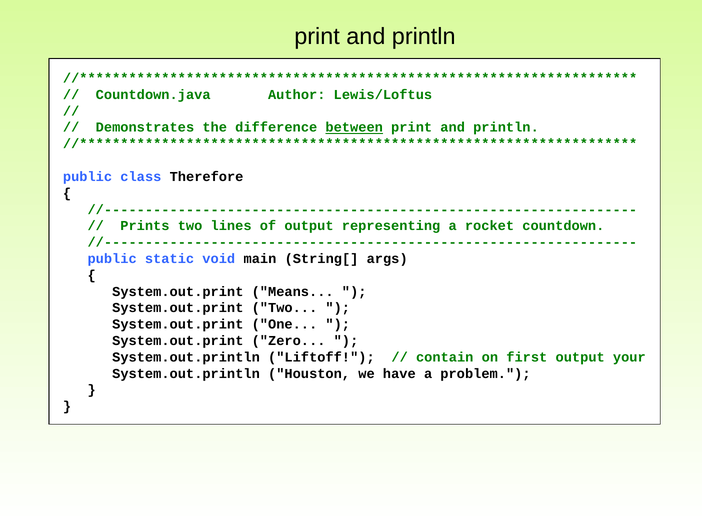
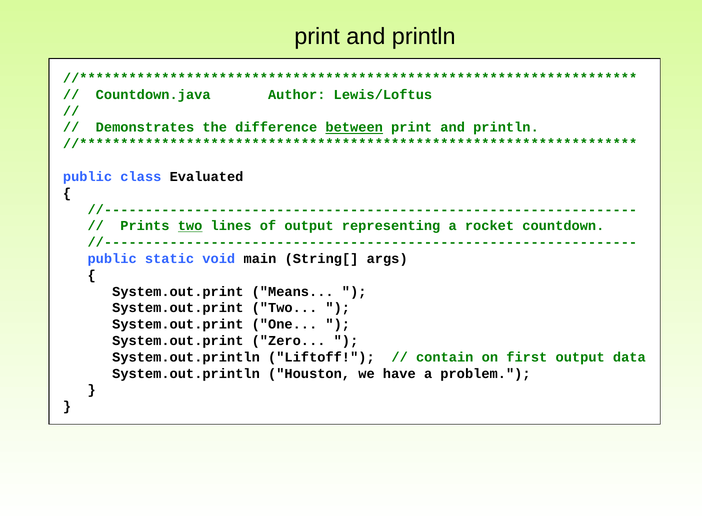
Therefore: Therefore -> Evaluated (207, 177)
two underline: none -> present (190, 226)
your: your -> data (629, 357)
